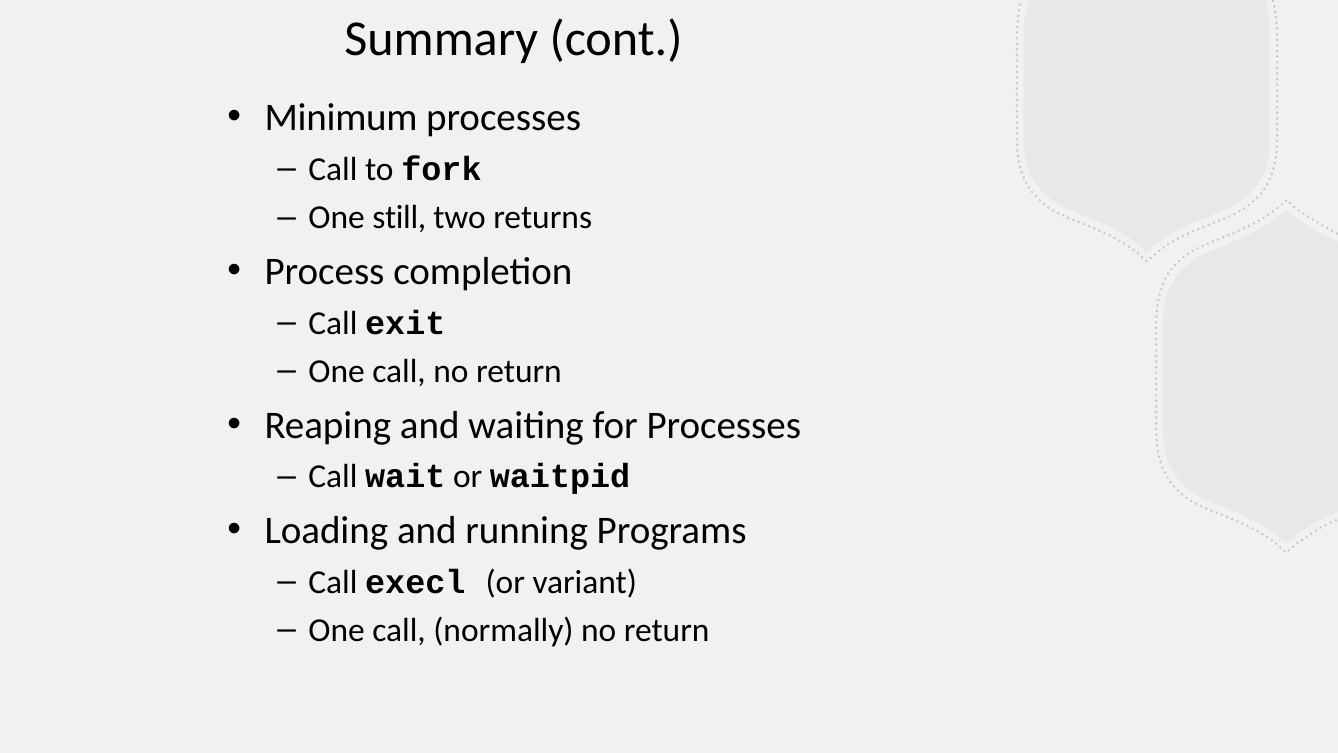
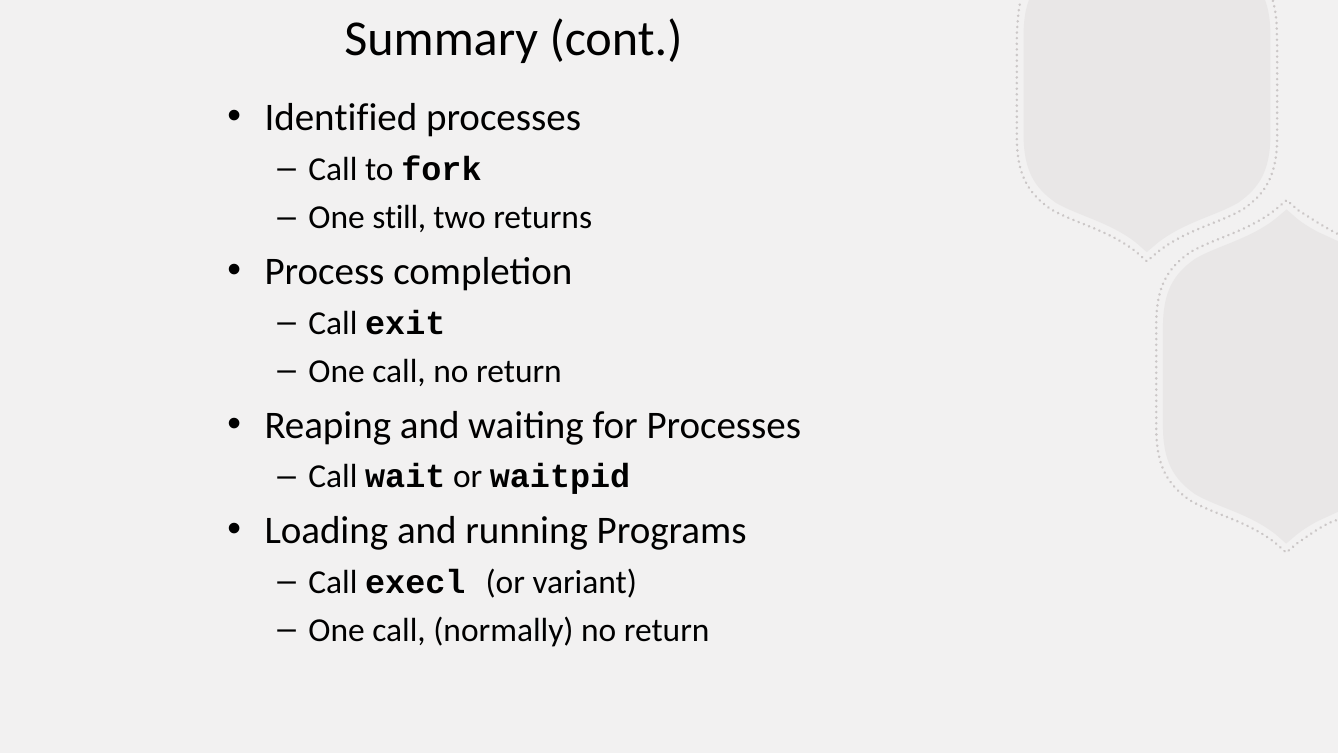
Minimum: Minimum -> Identified (341, 118)
